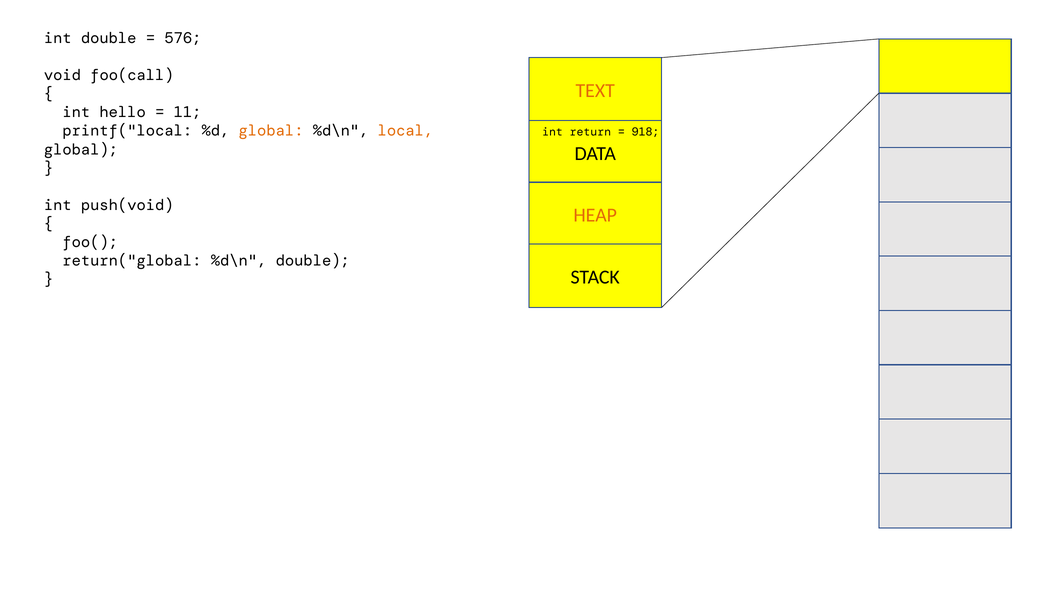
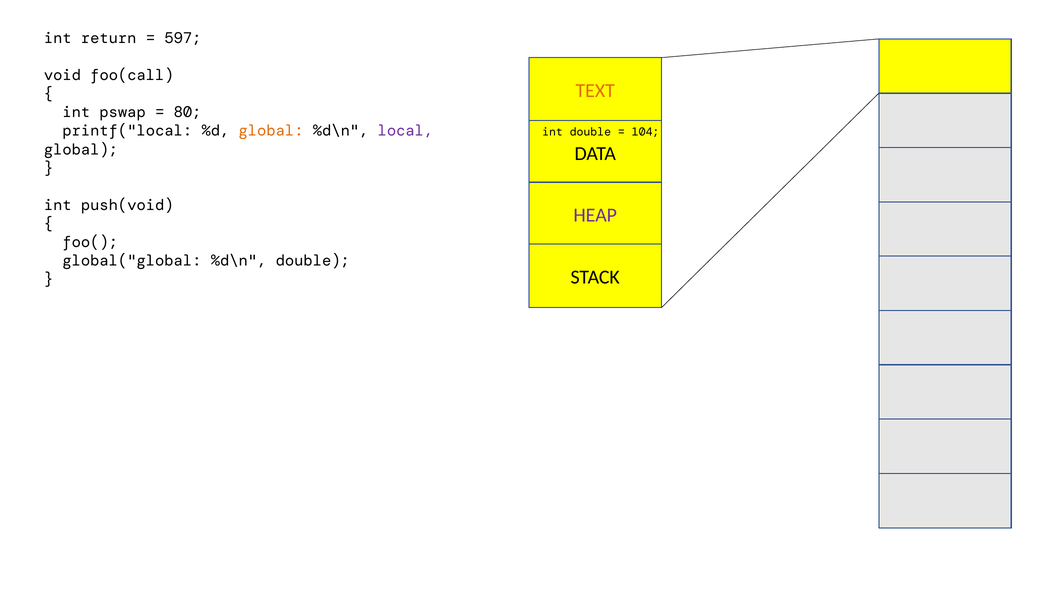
int double: double -> return (109, 38)
576: 576 -> 597 (183, 38)
hello: hello -> pswap (123, 112)
11: 11 -> 80 (188, 112)
local colour: orange -> purple (405, 131)
int return: return -> double (590, 132)
918: 918 -> 104 (646, 132)
HEAP colour: orange -> purple (595, 215)
return("global: return("global -> global("global (132, 261)
